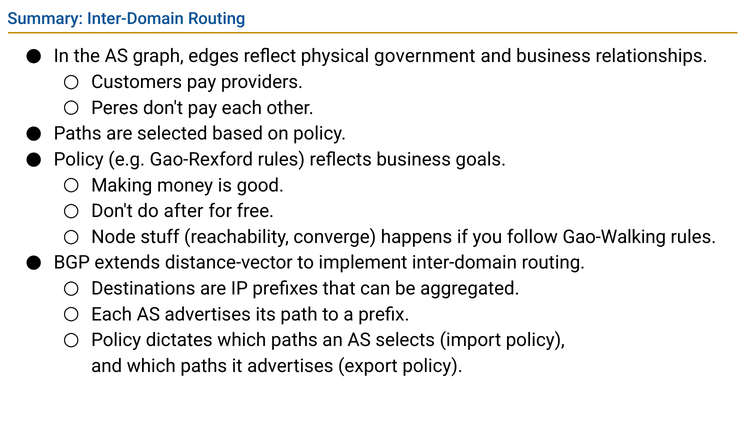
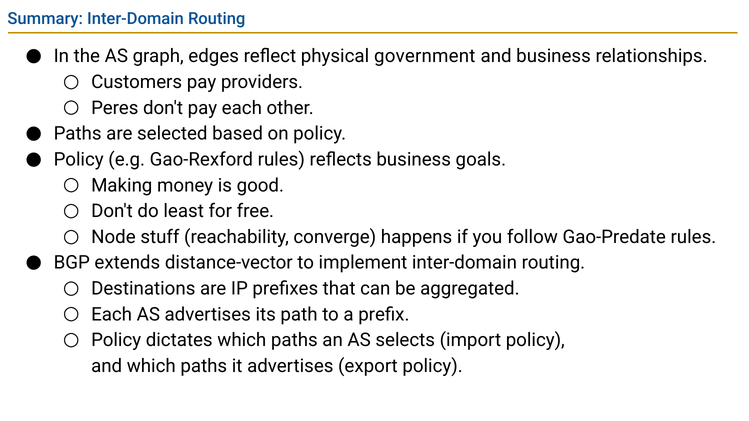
after: after -> least (184, 211)
Gao-Walking: Gao-Walking -> Gao-Predate (614, 237)
